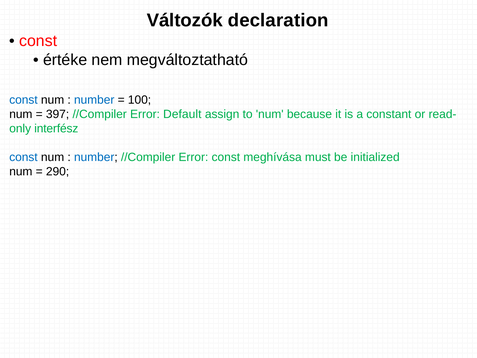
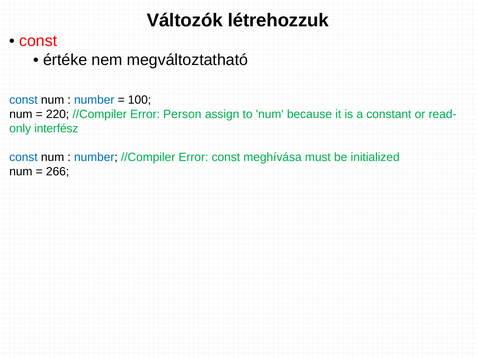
declaration: declaration -> létrehozzuk (278, 20)
397: 397 -> 220 (58, 114)
Default: Default -> Person (182, 114)
290: 290 -> 266 (58, 172)
